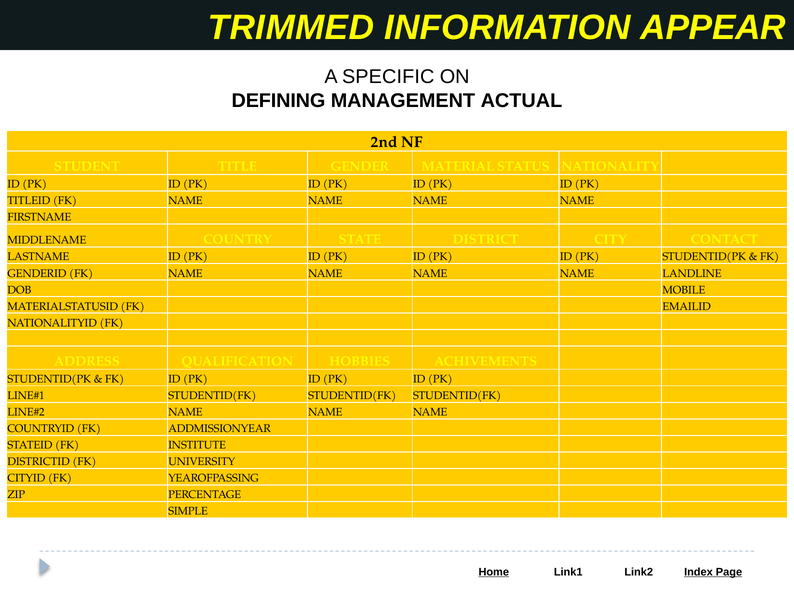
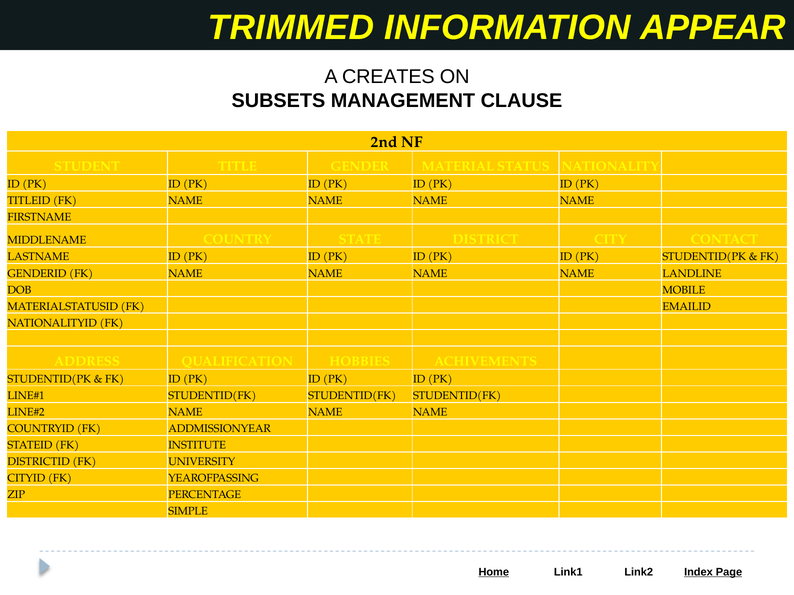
SPECIFIC: SPECIFIC -> CREATES (388, 77)
DEFINING: DEFINING -> SUBSETS (278, 101)
ACTUAL: ACTUAL -> CLAUSE (521, 101)
